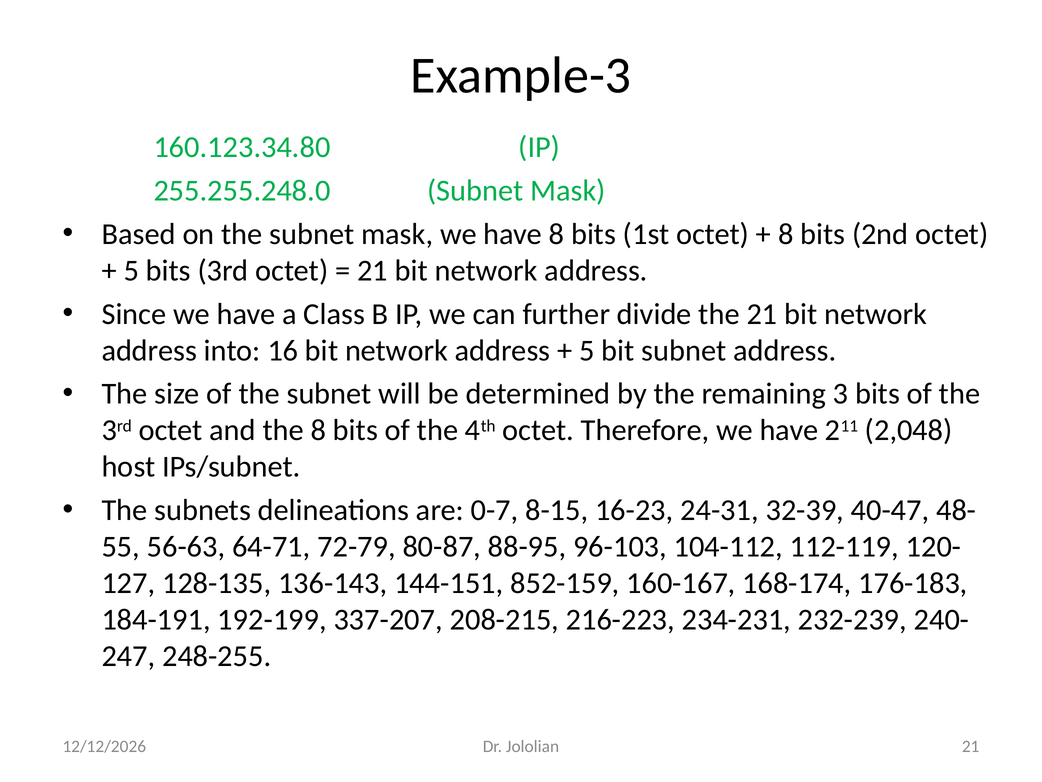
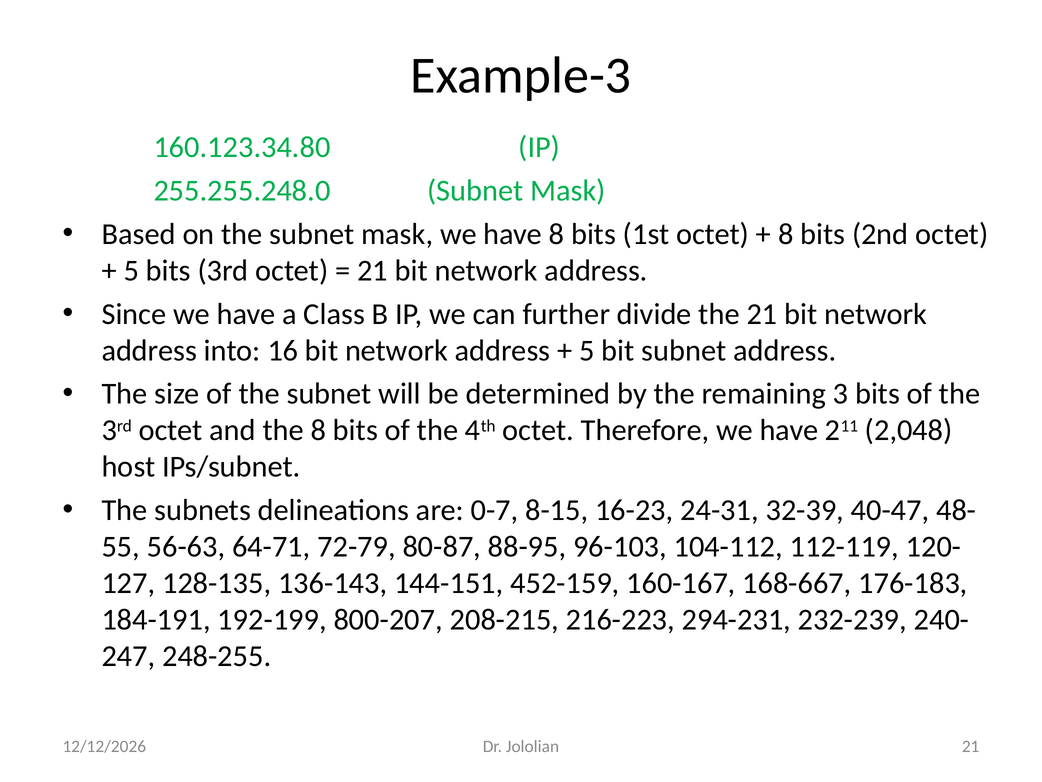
852-159: 852-159 -> 452-159 (565, 583)
168-174: 168-174 -> 168-667 (797, 583)
337-207: 337-207 -> 800-207 (388, 619)
234-231: 234-231 -> 294-231 (736, 619)
